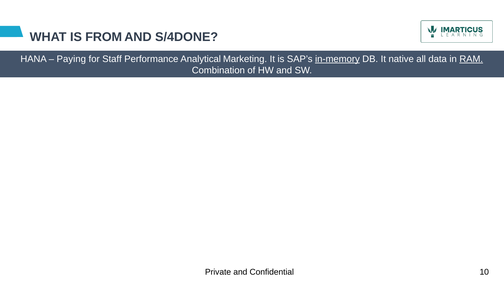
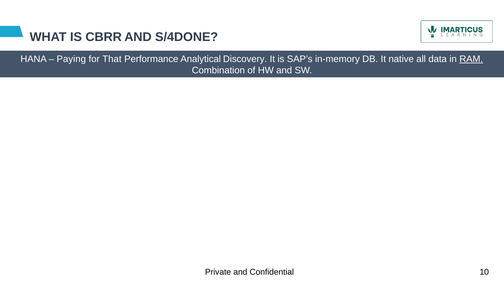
FROM: FROM -> CBRR (104, 37)
Staff: Staff -> That (112, 59)
Marketing: Marketing -> Discovery (245, 59)
in-memory underline: present -> none (337, 59)
